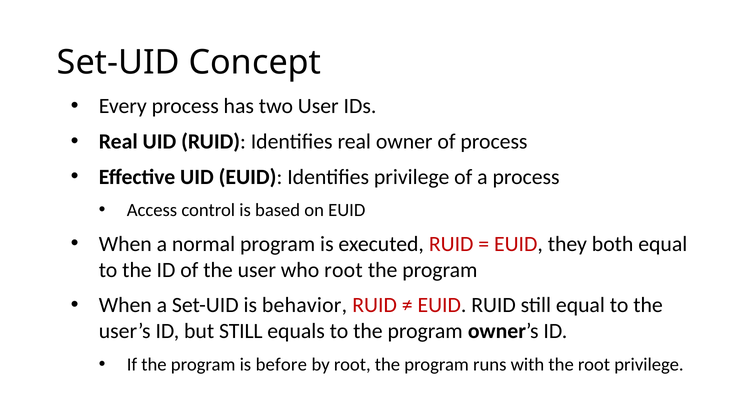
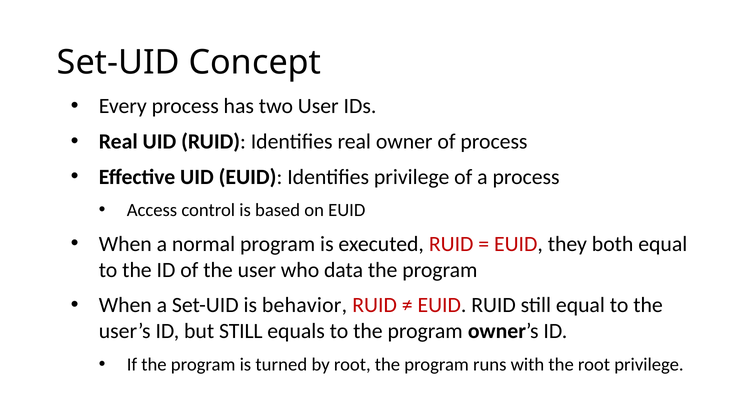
who root: root -> data (344, 270)
before: before -> turned (281, 365)
